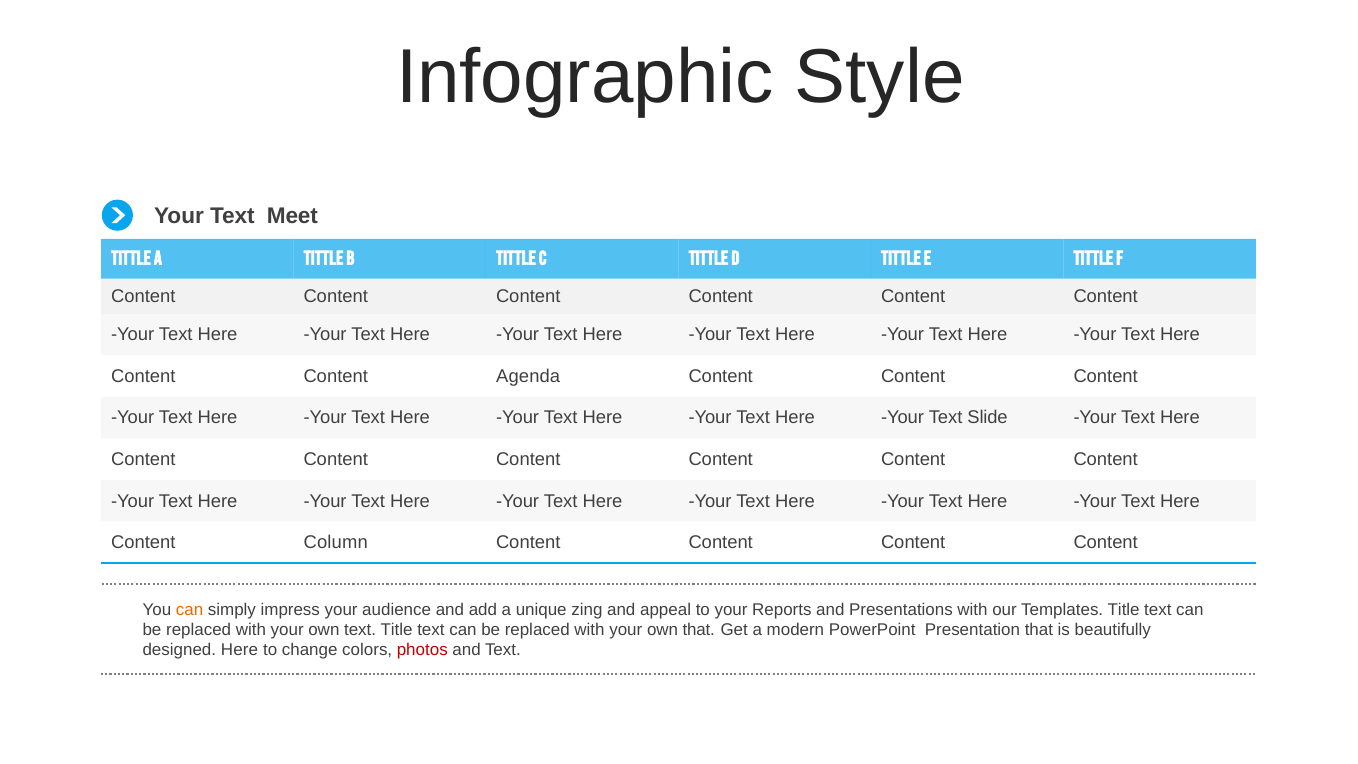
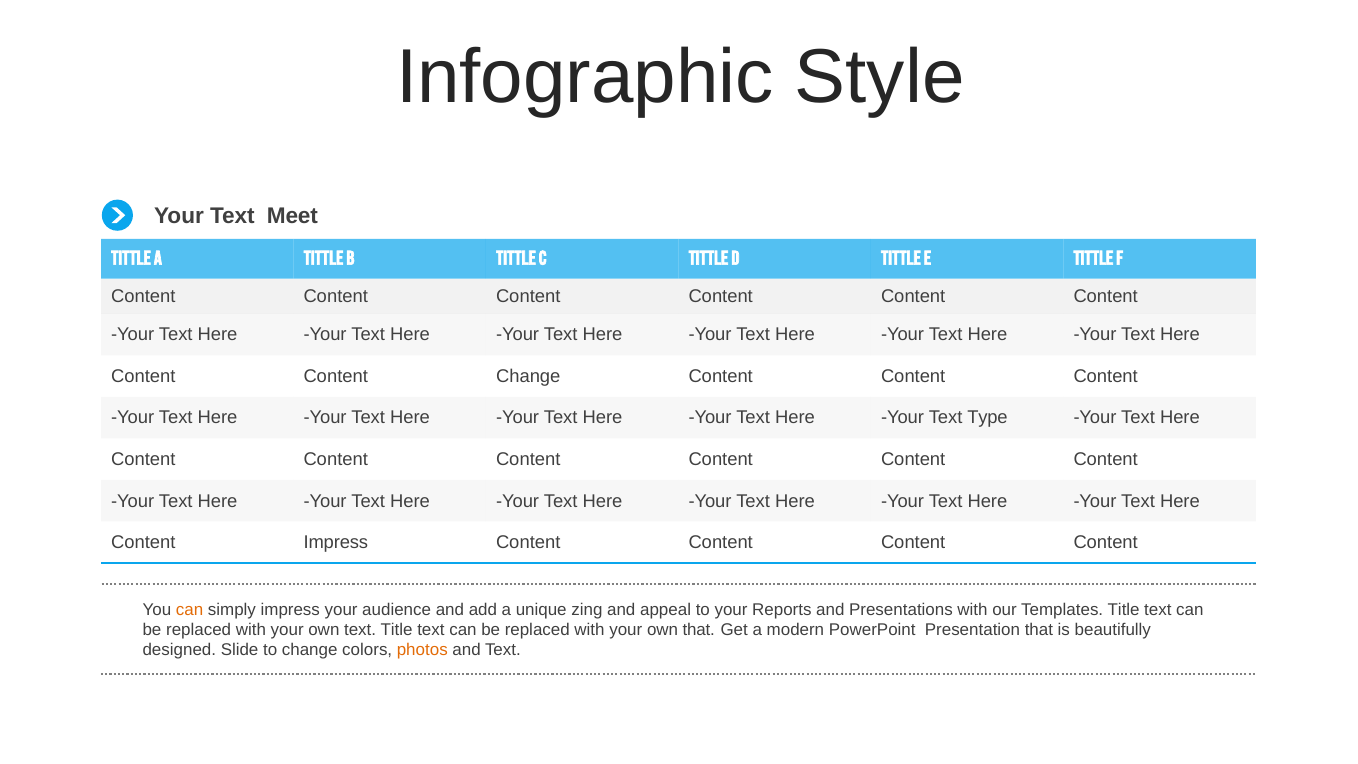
Content Agenda: Agenda -> Change (528, 376)
Slide: Slide -> Type (988, 418)
Content Column: Column -> Impress (336, 542)
designed Here: Here -> Slide (240, 650)
photos colour: red -> orange (422, 650)
